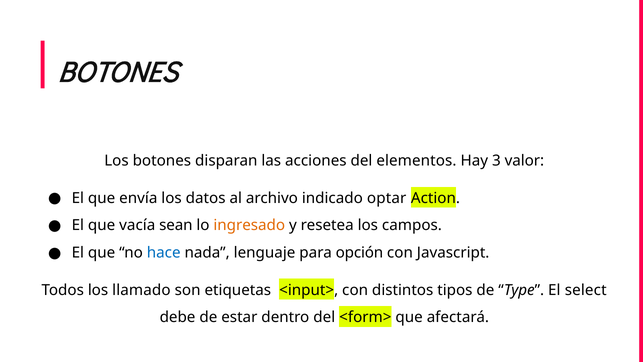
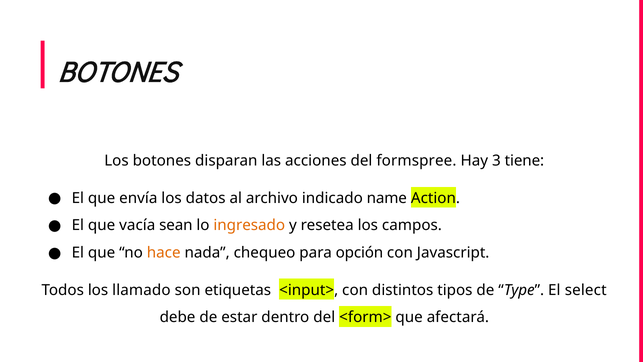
elementos: elementos -> formspree (416, 161)
valor: valor -> tiene (524, 161)
optar: optar -> name (387, 198)
hace colour: blue -> orange (164, 253)
lenguaje: lenguaje -> chequeo (265, 253)
